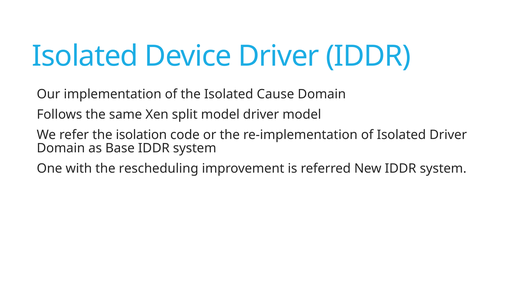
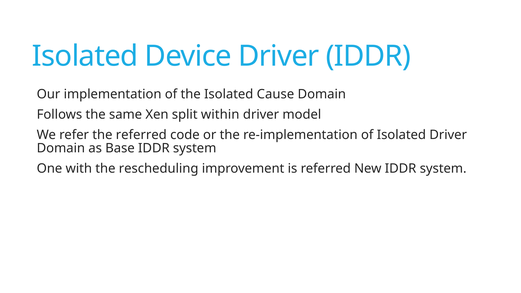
split model: model -> within (220, 115)
the isolation: isolation -> referred (141, 135)
